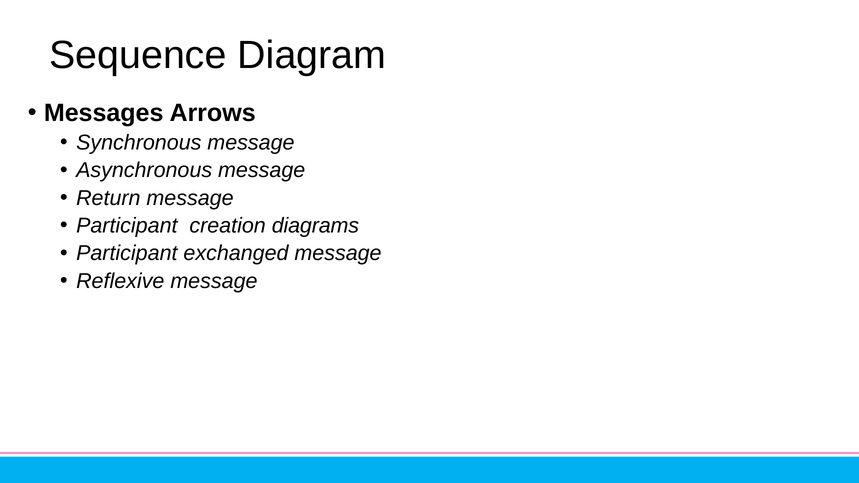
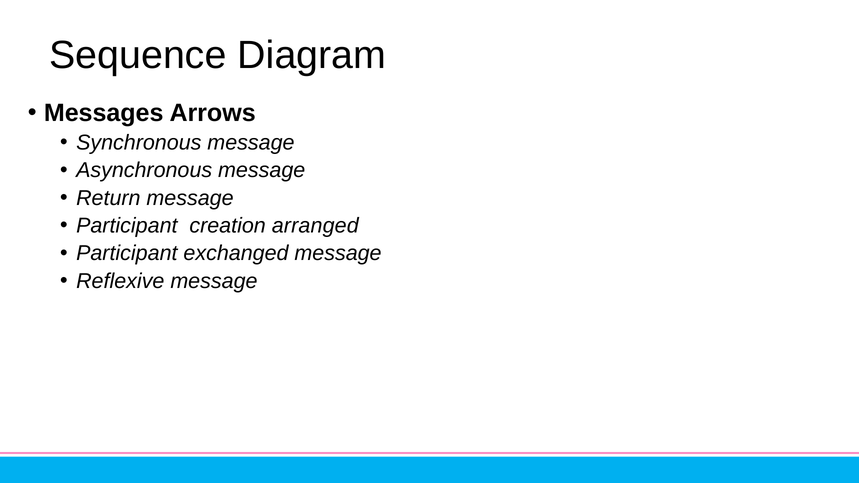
diagrams: diagrams -> arranged (315, 226)
